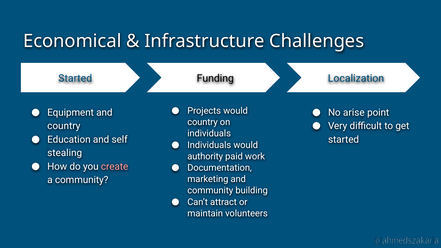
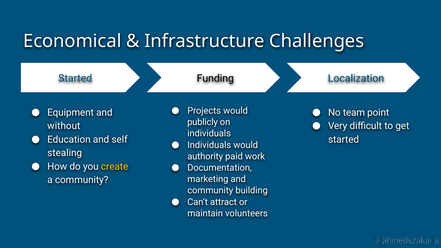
arise: arise -> team (354, 113)
country: country -> publicly (203, 122)
country: country -> without (64, 126)
create colour: pink -> yellow (115, 167)
